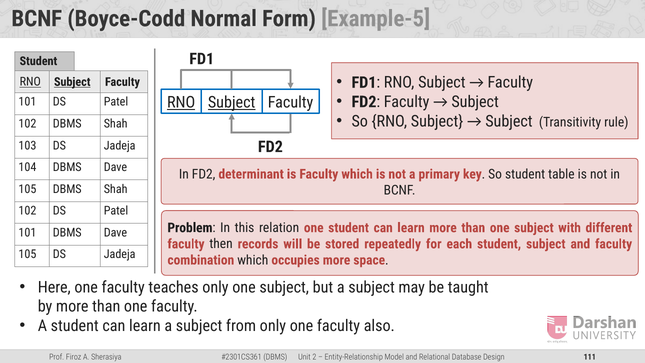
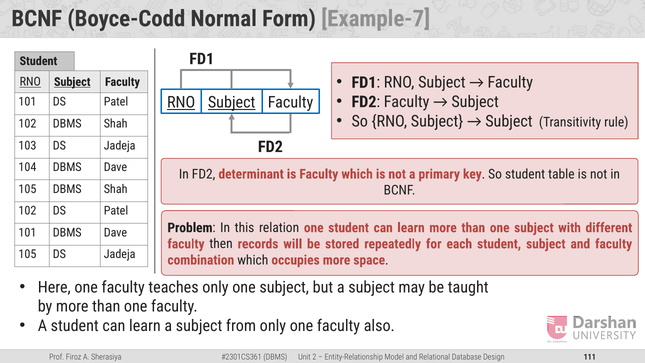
Example-5: Example-5 -> Example-7 (376, 19)
